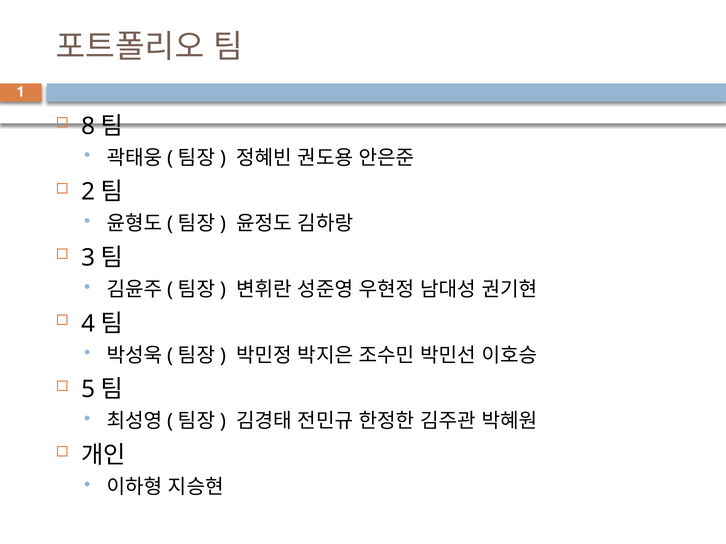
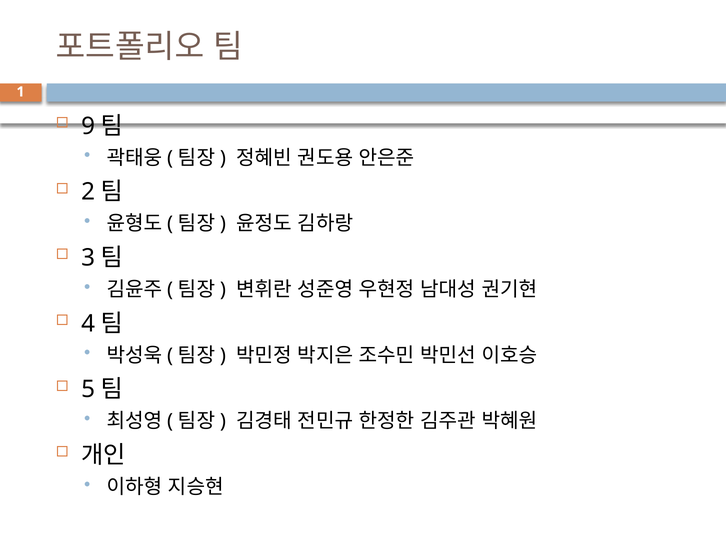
8: 8 -> 9 (88, 126)
